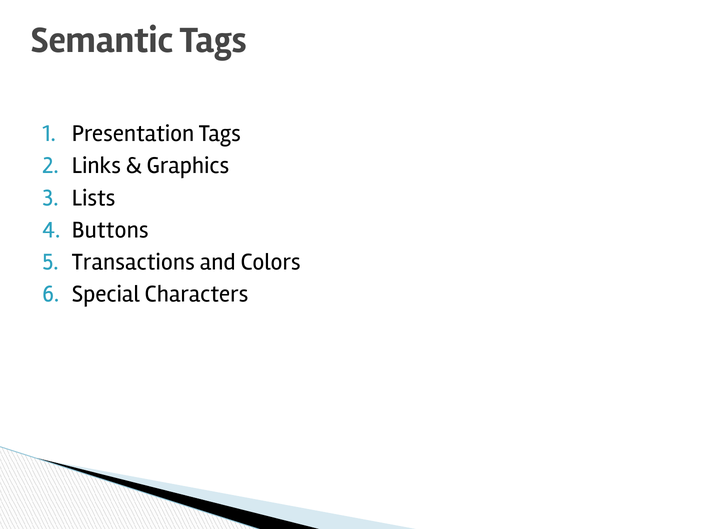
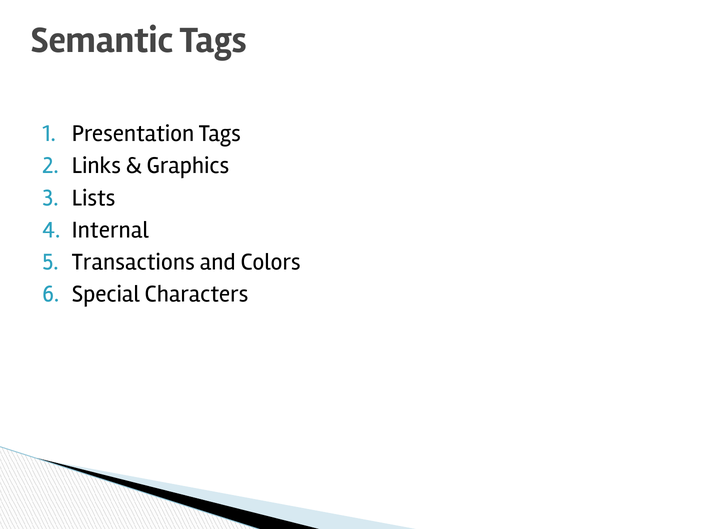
Buttons: Buttons -> Internal (110, 230)
